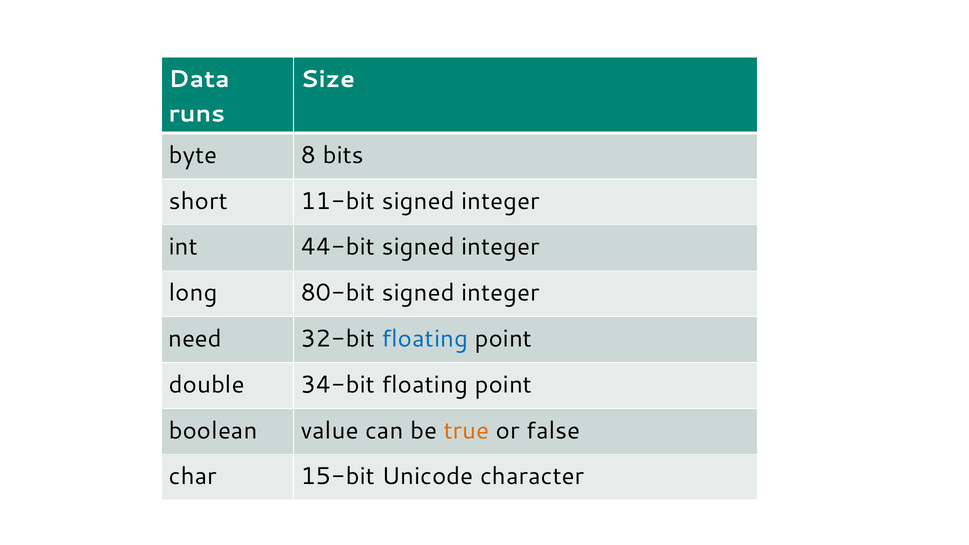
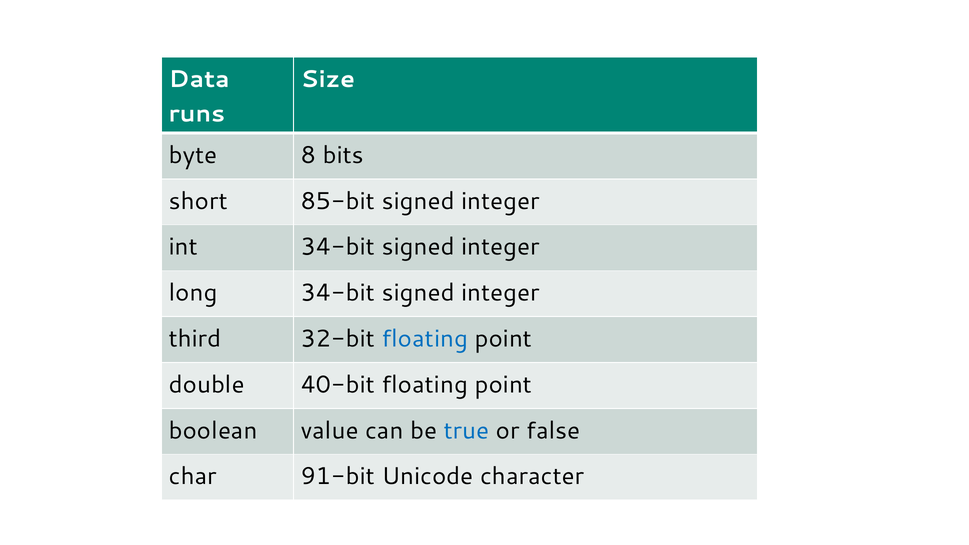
11-bit: 11-bit -> 85-bit (338, 201)
int 44-bit: 44-bit -> 34-bit (338, 247)
long 80-bit: 80-bit -> 34-bit (338, 293)
need: need -> third (195, 339)
34-bit: 34-bit -> 40-bit (338, 385)
true colour: orange -> blue (467, 431)
15-bit: 15-bit -> 91-bit (338, 476)
